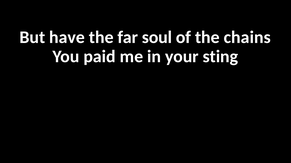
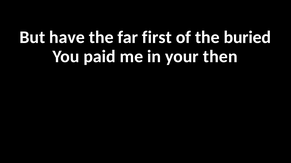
soul: soul -> first (157, 37)
chains: chains -> buried (247, 37)
sting: sting -> then (220, 57)
